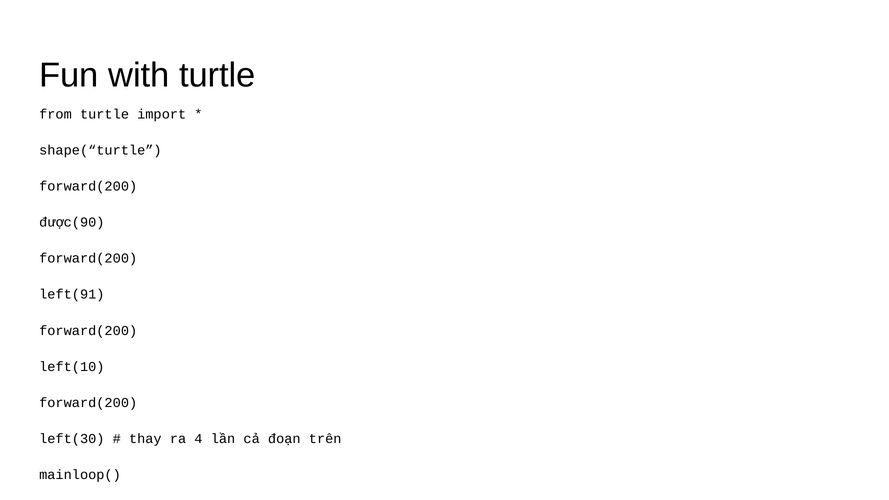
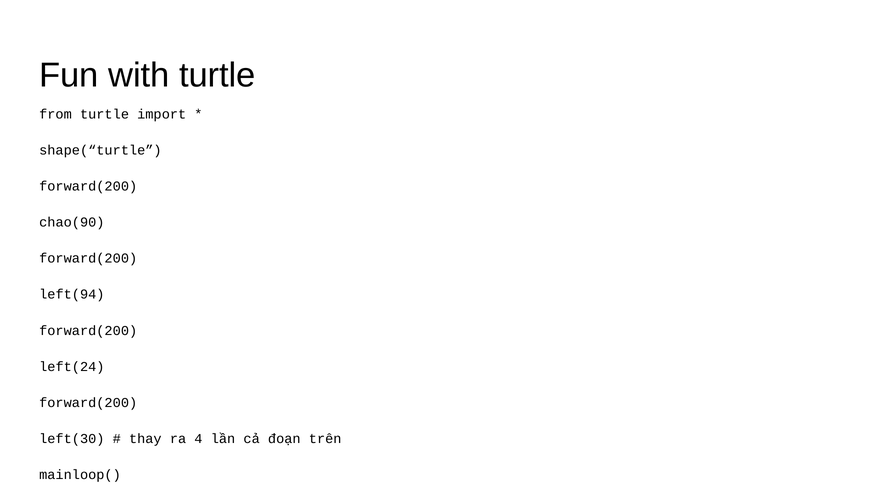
được(90: được(90 -> chao(90 (72, 222)
left(91: left(91 -> left(94 (72, 295)
left(10: left(10 -> left(24 (72, 367)
